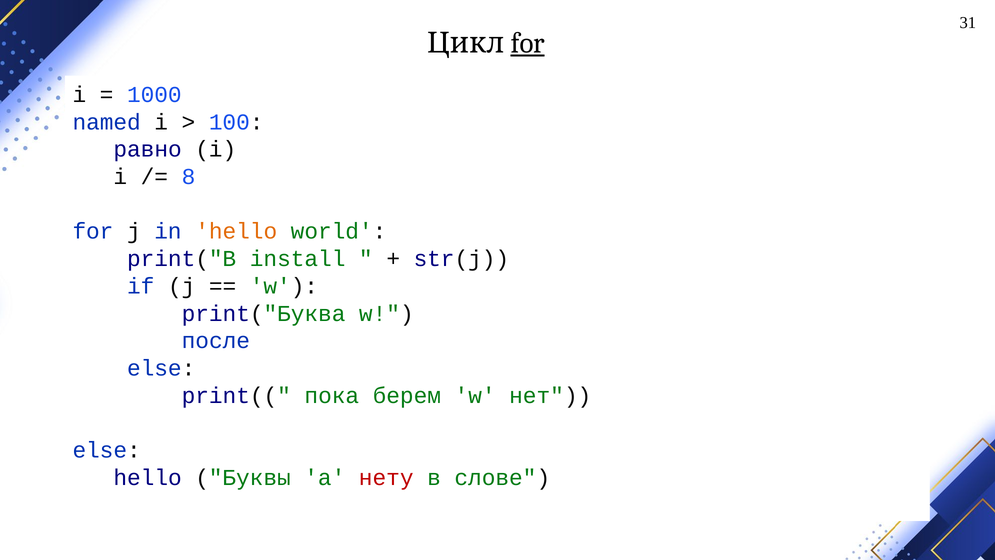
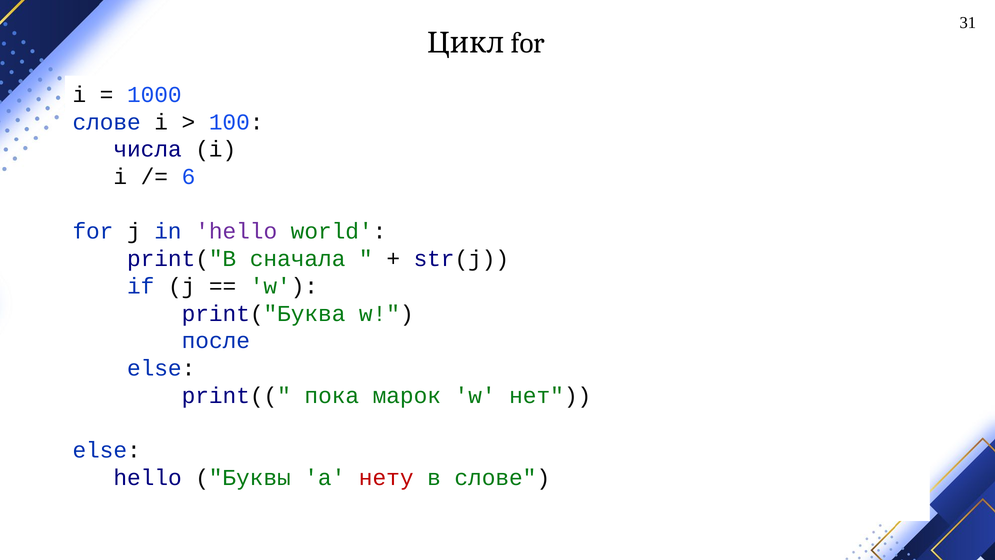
for underline: present -> none (528, 43)
named: named -> слове (107, 122)
равно: равно -> числа (148, 149)
8: 8 -> 6 (189, 177)
hello colour: orange -> purple (236, 231)
install: install -> сначала (298, 259)
берем: берем -> марок (407, 395)
